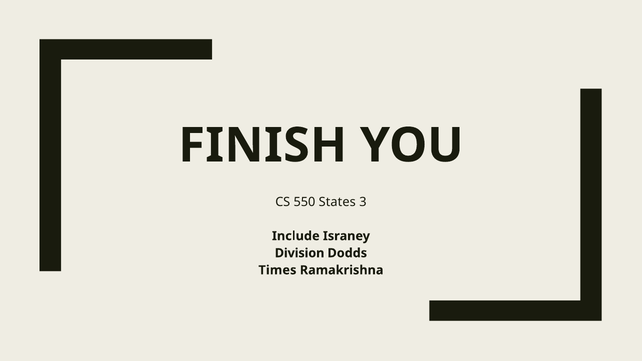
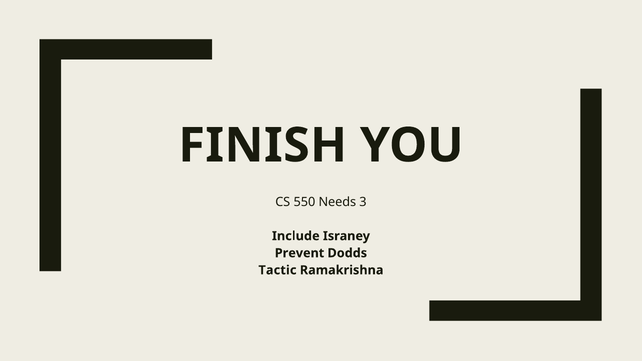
States: States -> Needs (337, 202)
Division: Division -> Prevent (300, 253)
Times: Times -> Tactic (277, 270)
